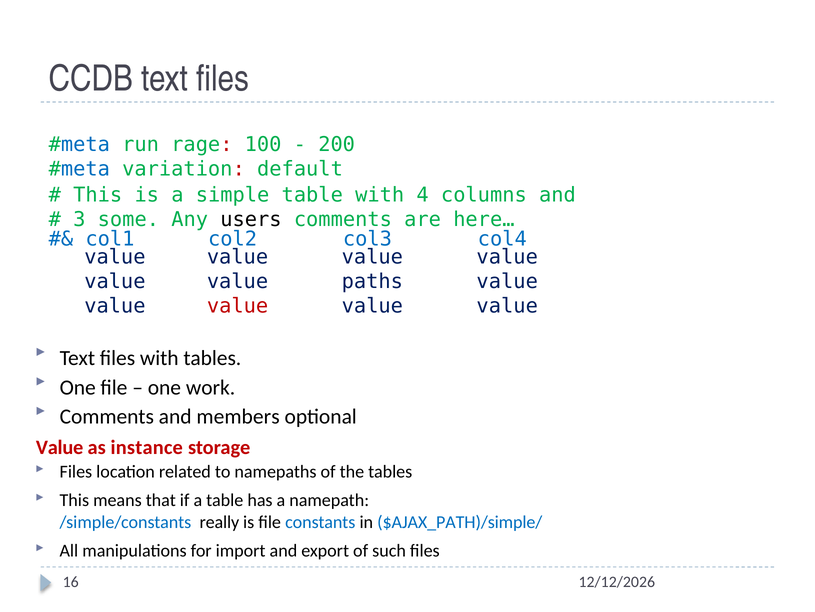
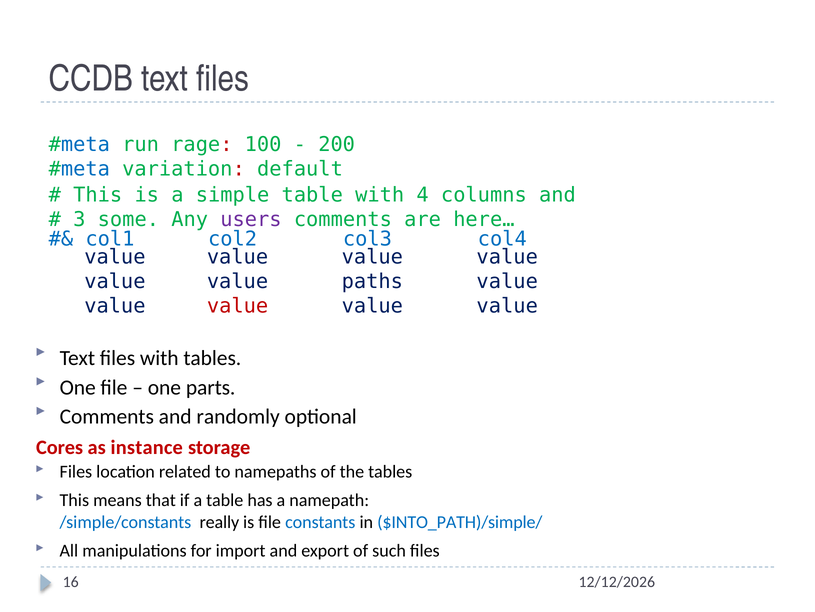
users colour: black -> purple (251, 219)
work: work -> parts (211, 387)
members: members -> randomly (238, 416)
Value: Value -> Cores (60, 447)
$AJAX_PATH)/simple/: $AJAX_PATH)/simple/ -> $INTO_PATH)/simple/ (460, 521)
